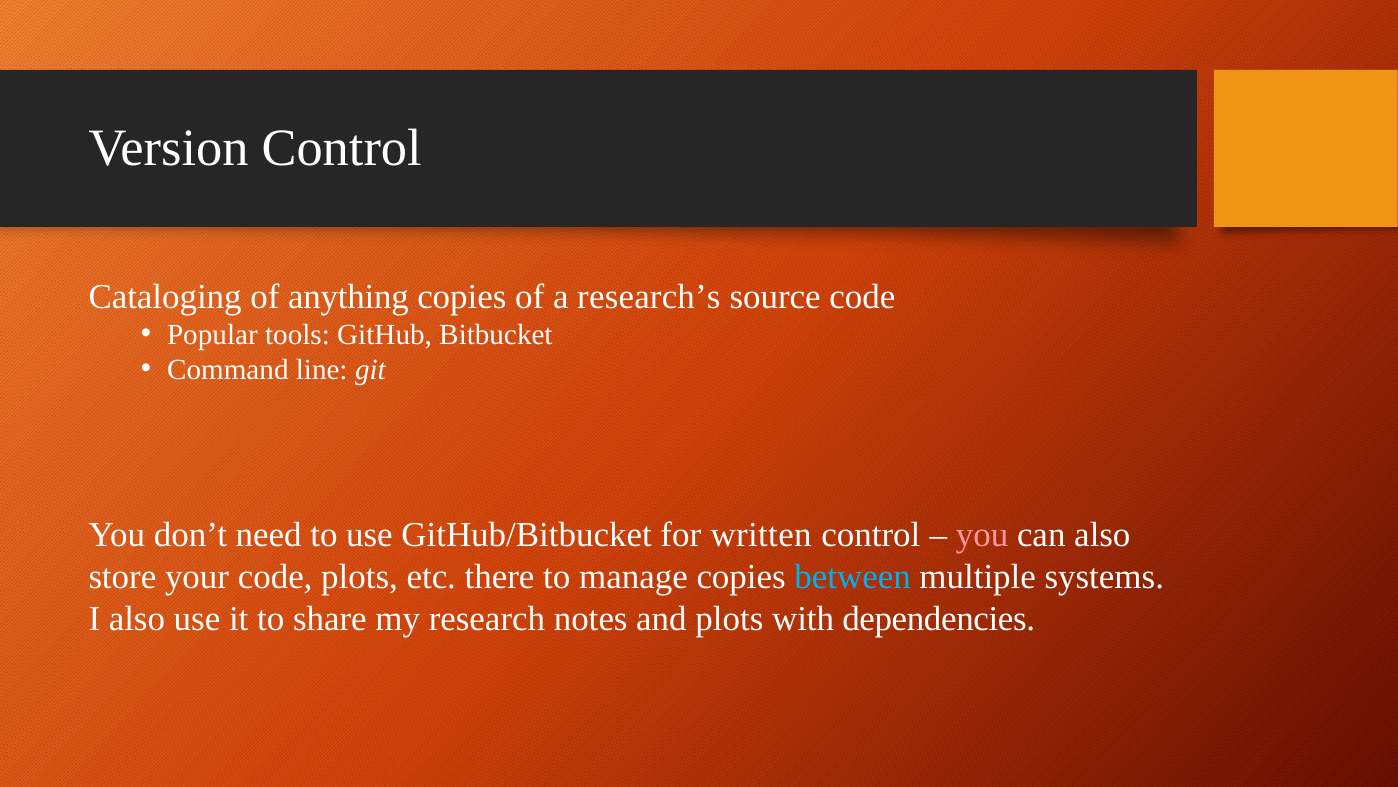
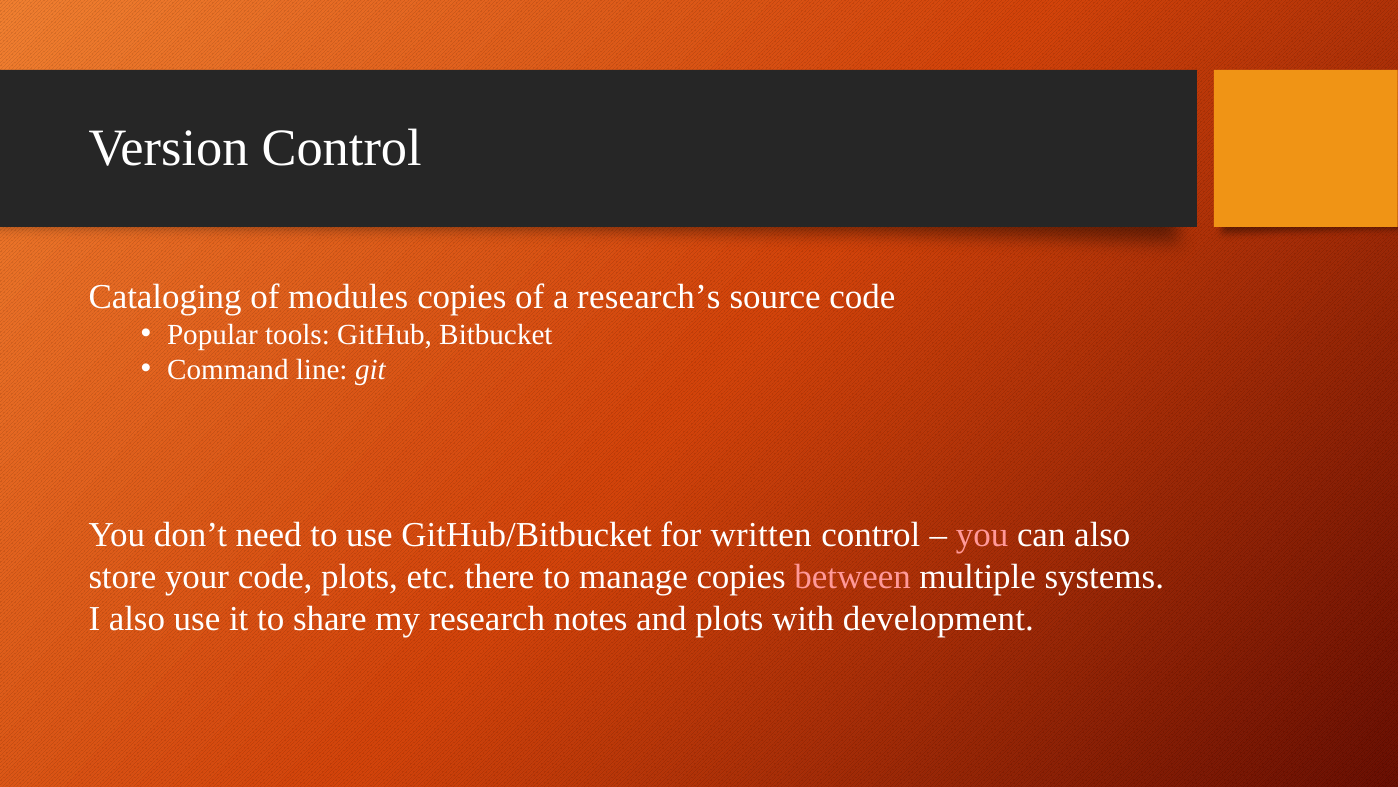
anything: anything -> modules (348, 297)
between colour: light blue -> pink (853, 576)
dependencies: dependencies -> development (938, 618)
